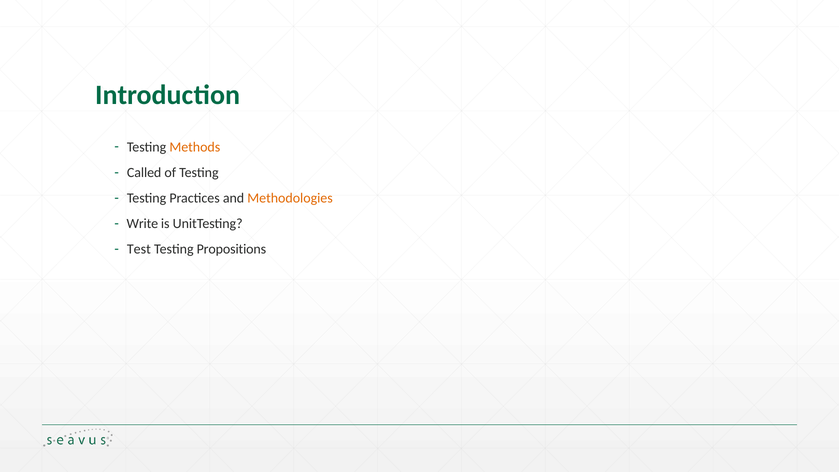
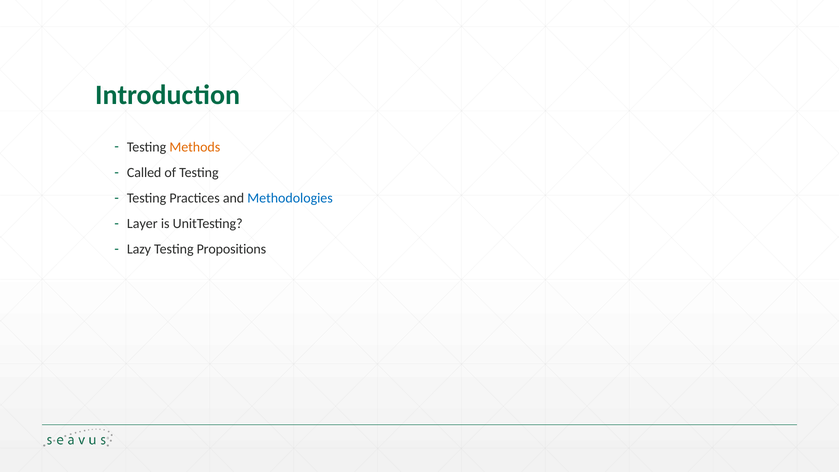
Methodologies colour: orange -> blue (290, 198)
Write: Write -> Layer (142, 224)
Test: Test -> Lazy (139, 249)
